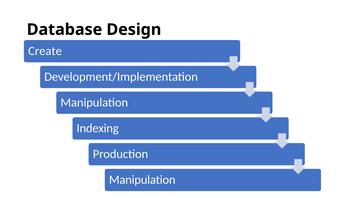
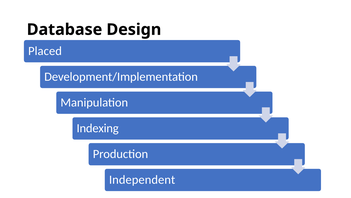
Create: Create -> Placed (45, 51)
Manipulation: Manipulation -> Independent (142, 179)
